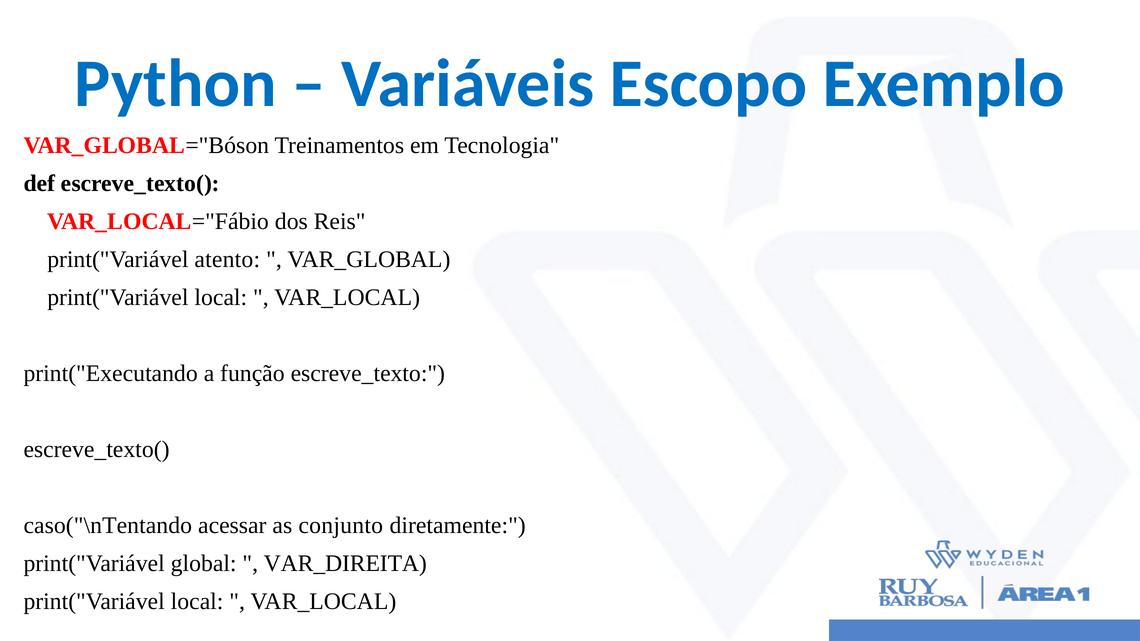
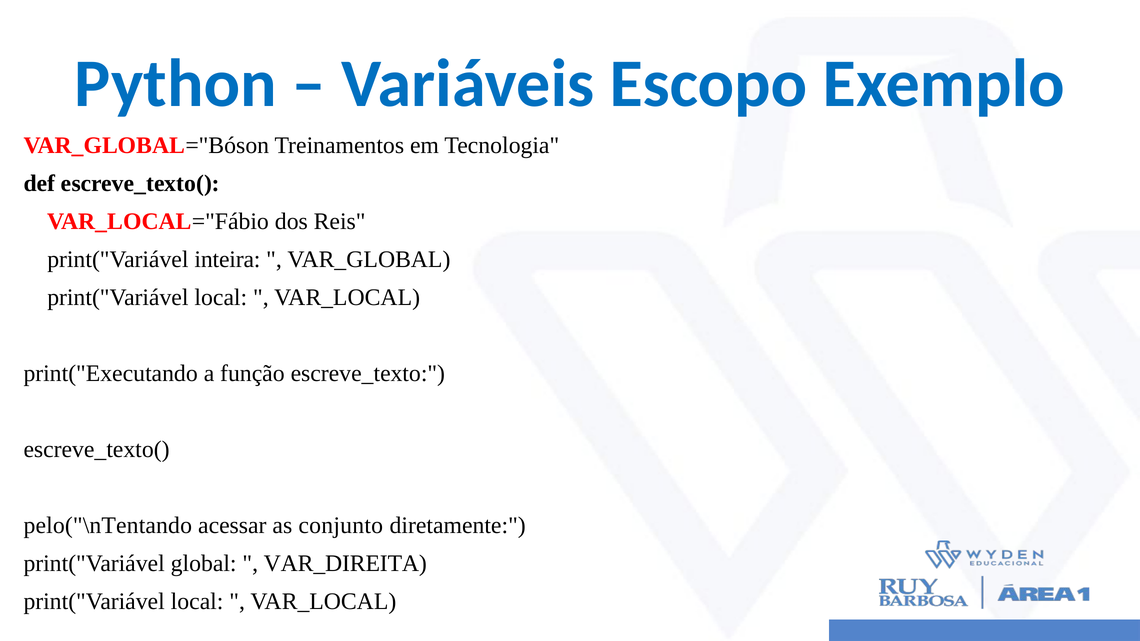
atento: atento -> inteira (227, 260)
caso("\nTentando: caso("\nTentando -> pelo("\nTentando (108, 526)
